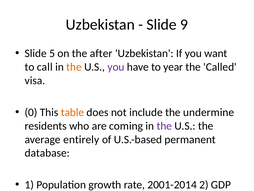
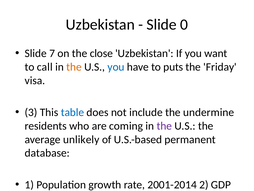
9: 9 -> 0 (184, 25)
5: 5 -> 7 (52, 53)
after: after -> close (101, 53)
you colour: purple -> blue (116, 67)
year: year -> puts (173, 67)
Called: Called -> Friday (220, 67)
0: 0 -> 3 (31, 112)
table colour: orange -> blue (72, 112)
entirely: entirely -> unlikely (81, 139)
